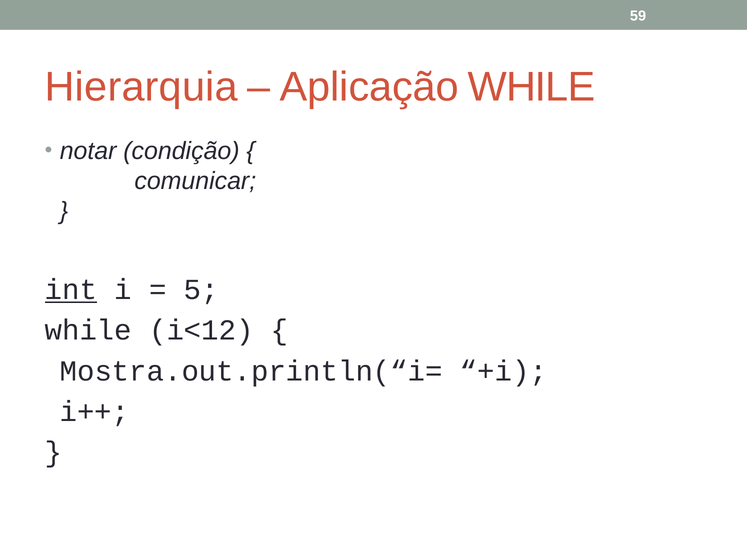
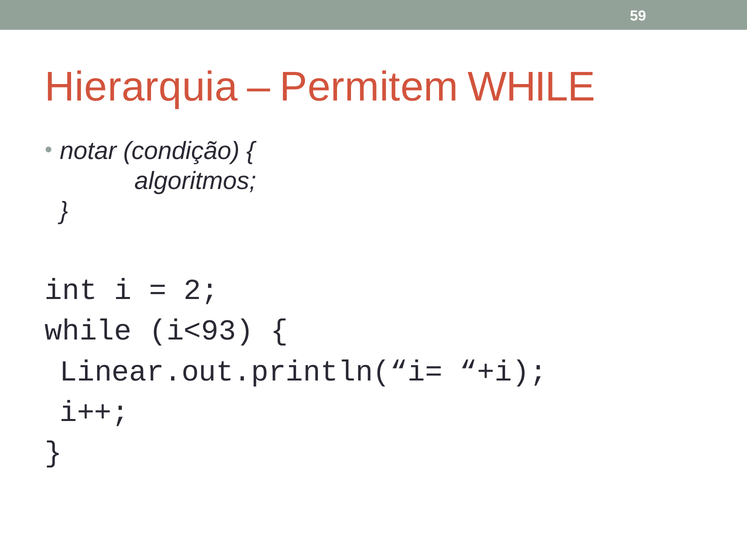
Aplicação: Aplicação -> Permitem (369, 87)
comunicar: comunicar -> algoritmos (195, 181)
int underline: present -> none (71, 290)
5: 5 -> 2 (201, 290)
i<12: i<12 -> i<93 (201, 331)
Mostra.out.println(“i=: Mostra.out.println(“i= -> Linear.out.println(“i= (251, 371)
